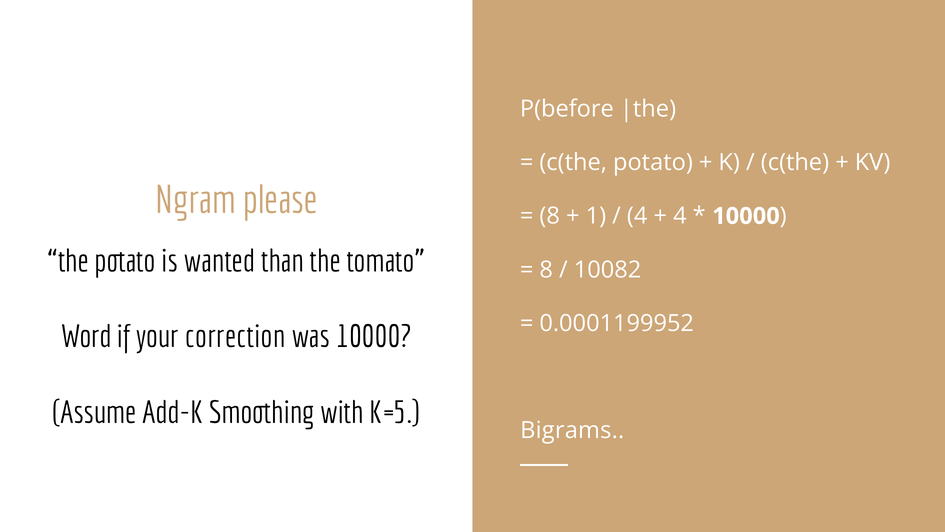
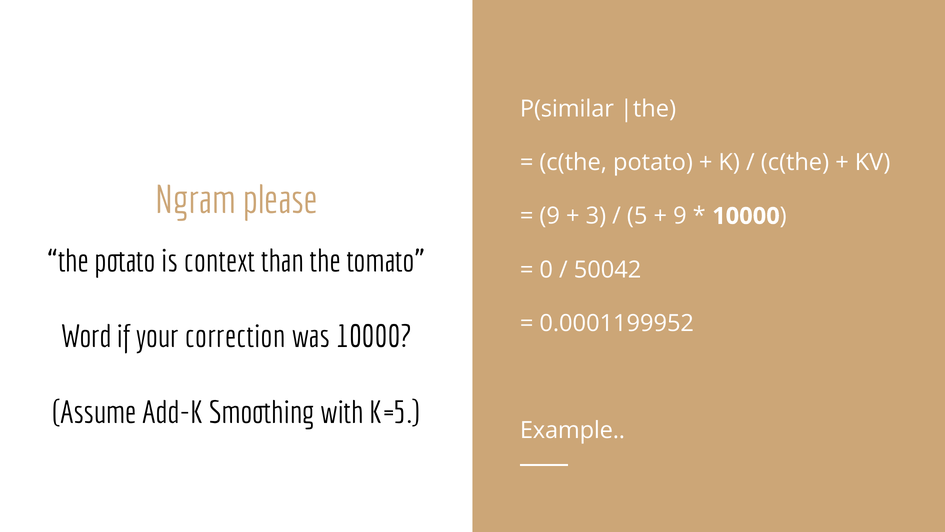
P(before: P(before -> P(similar (567, 109)
8: 8 -> 9 (550, 216)
1: 1 -> 3 (596, 216)
4: 4 -> 5 (637, 216)
4: 4 -> 9 (680, 216)
wanted: wanted -> context (220, 261)
8: 8 -> 0 (546, 270)
10082: 10082 -> 50042 (608, 270)
Bigrams: Bigrams -> Example (572, 430)
